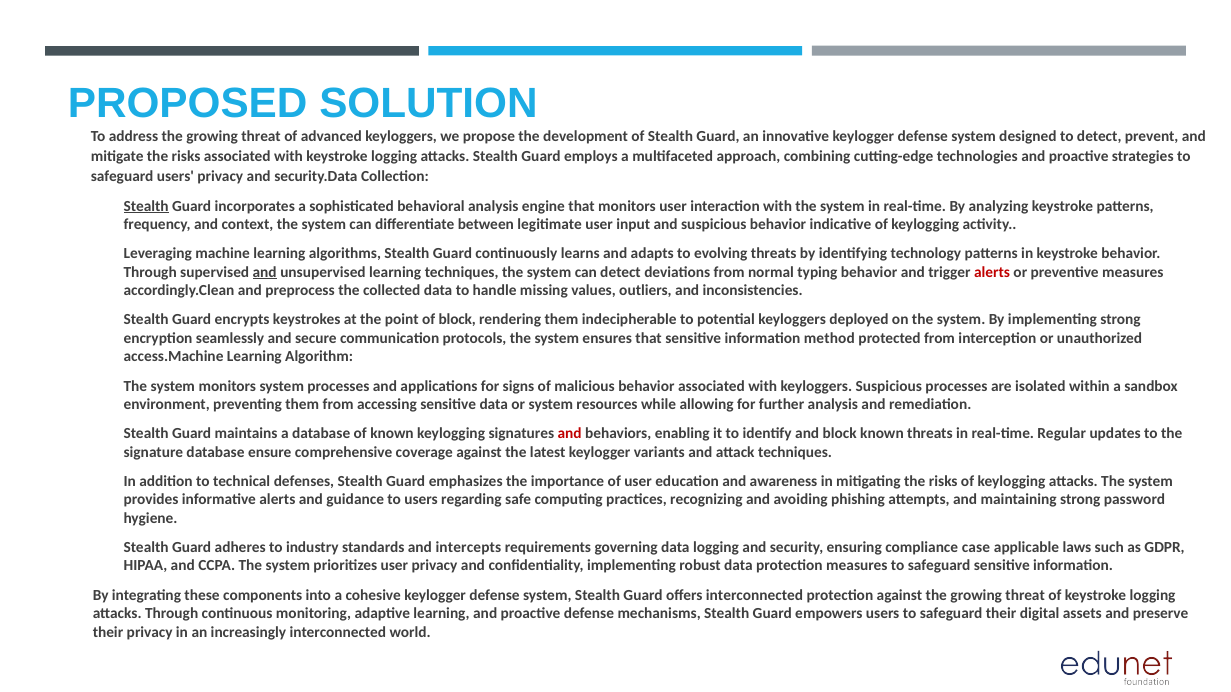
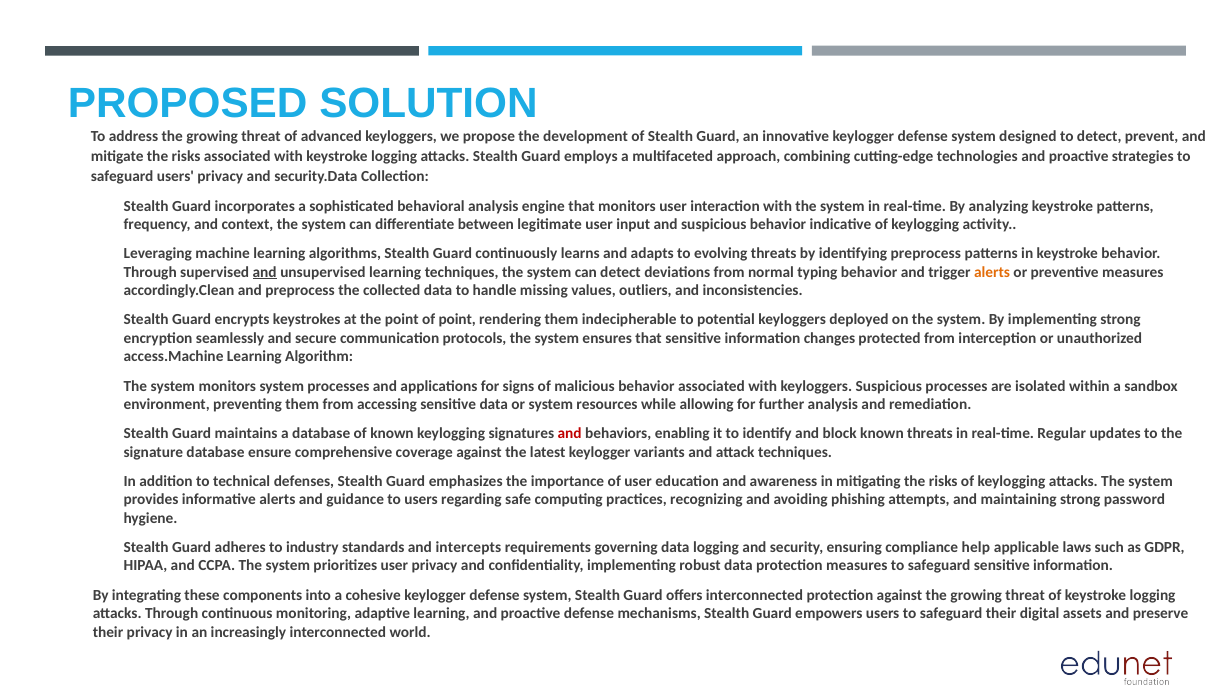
Stealth underline: present -> none (146, 206)
identifying technology: technology -> preprocess (926, 254)
alerts colour: red -> orange (992, 272)
of block: block -> point (457, 320)
method: method -> changes (829, 339)
case: case -> help (976, 548)
